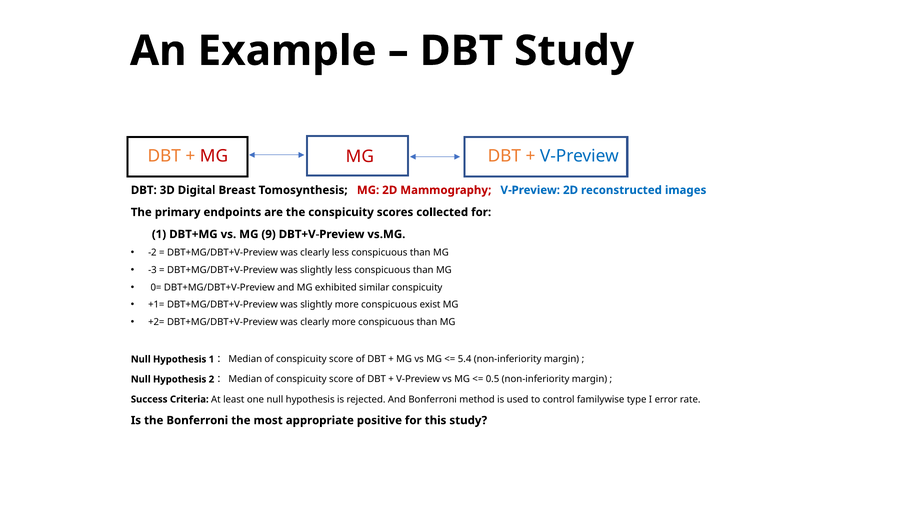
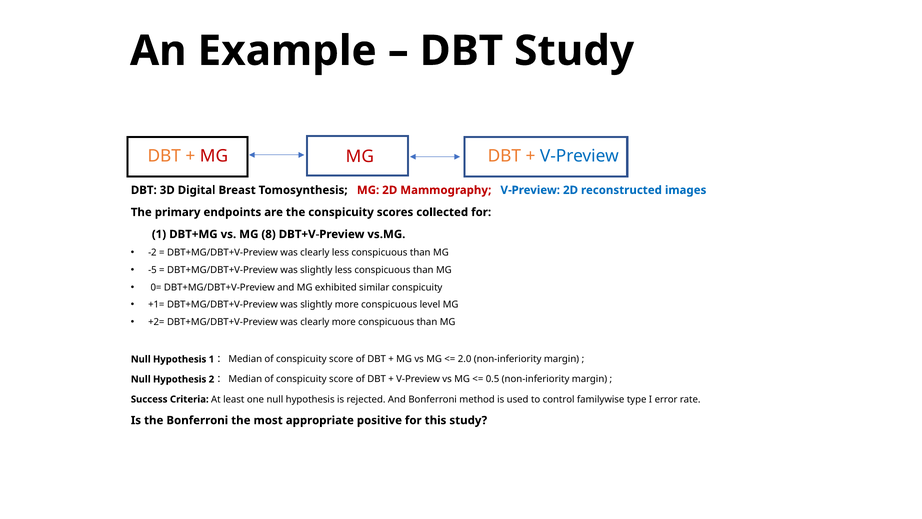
9: 9 -> 8 (269, 234)
-3: -3 -> -5 (152, 270)
exist: exist -> level (430, 305)
5.4: 5.4 -> 2.0 (465, 359)
